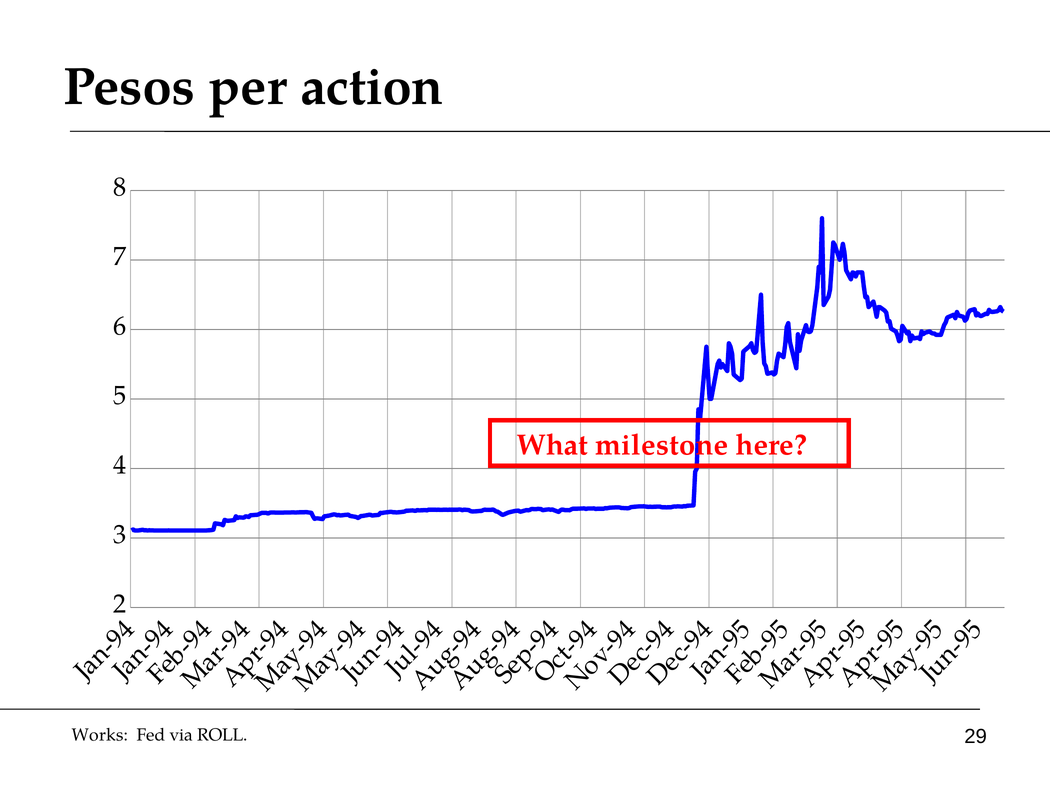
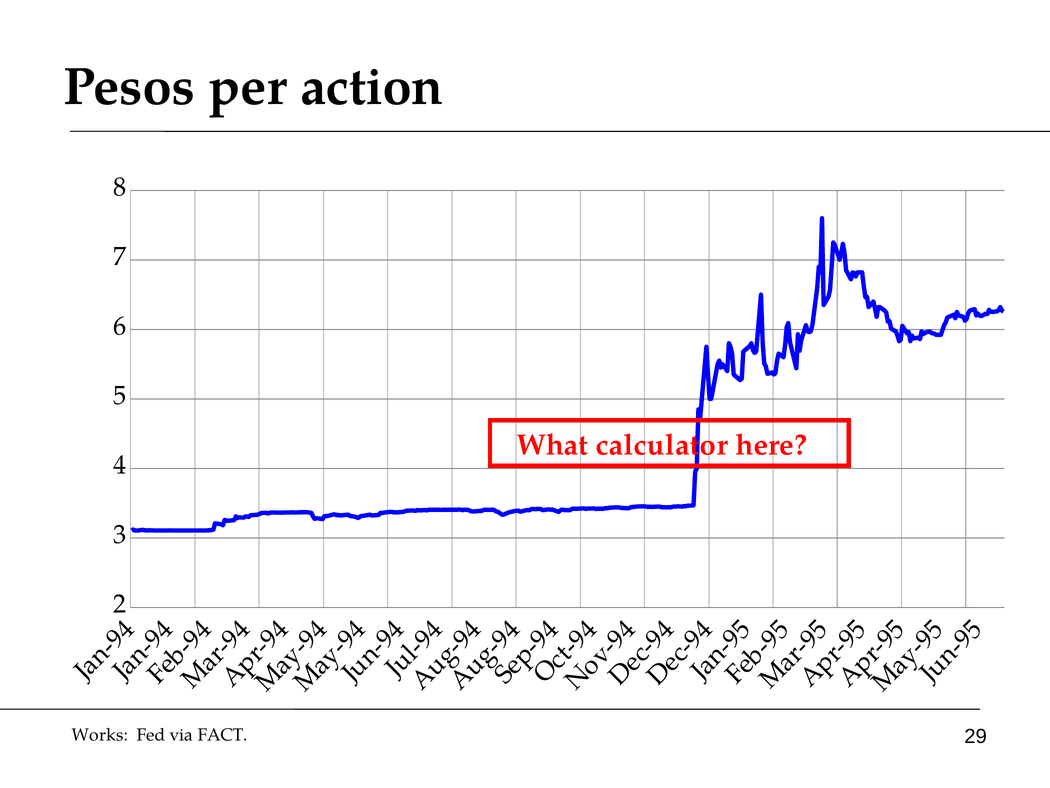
milestone: milestone -> calculator (662, 445)
ROLL: ROLL -> FACT (223, 734)
